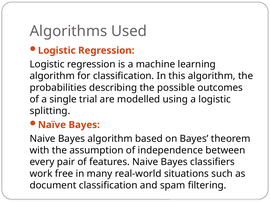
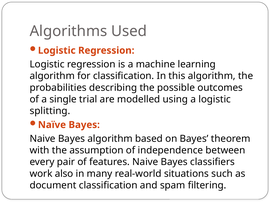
free: free -> also (64, 174)
